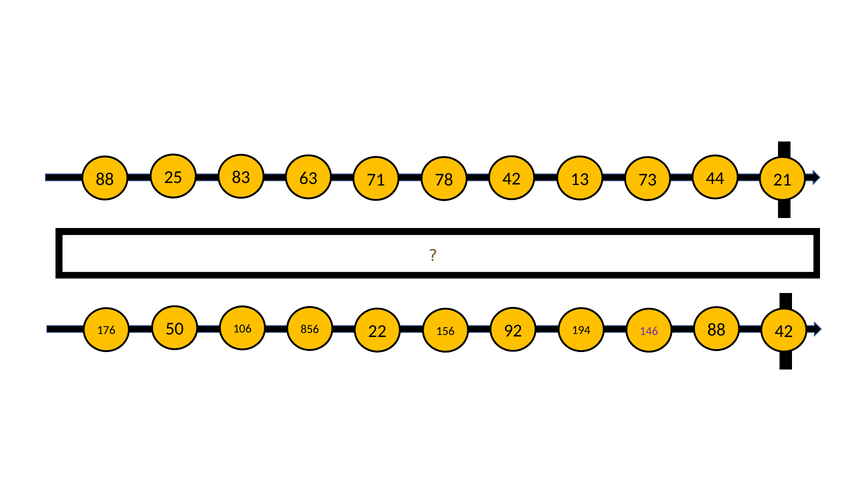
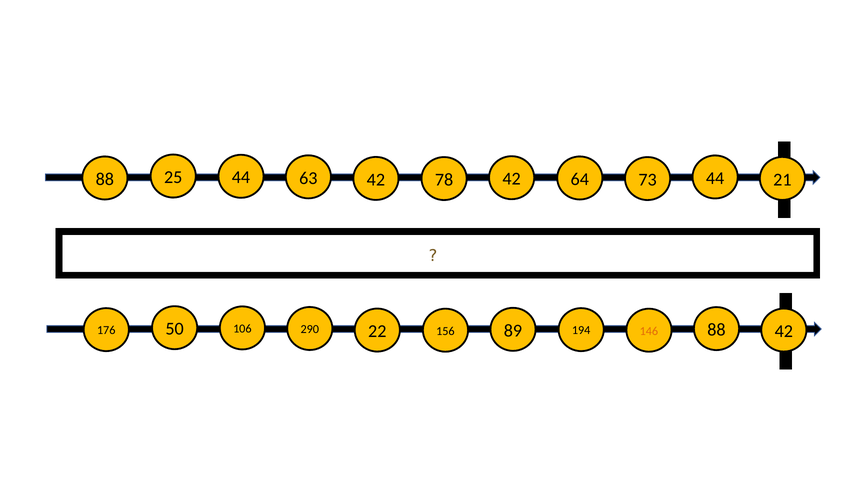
25 83: 83 -> 44 (241, 178)
63 71: 71 -> 42 (376, 180)
13: 13 -> 64 (580, 179)
856: 856 -> 290 (310, 329)
92: 92 -> 89 (513, 331)
146 colour: purple -> orange (649, 331)
